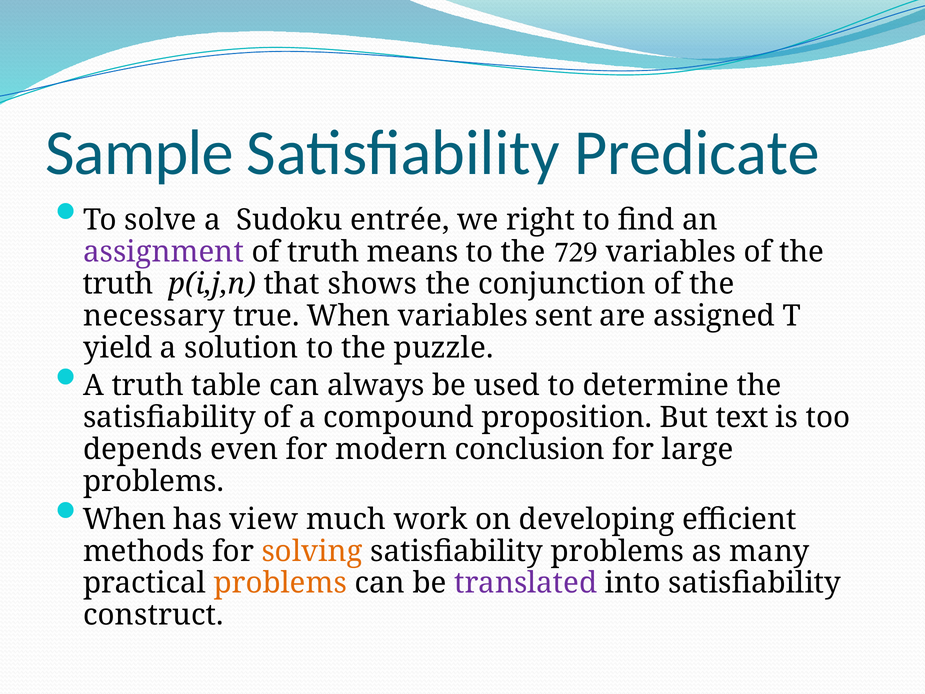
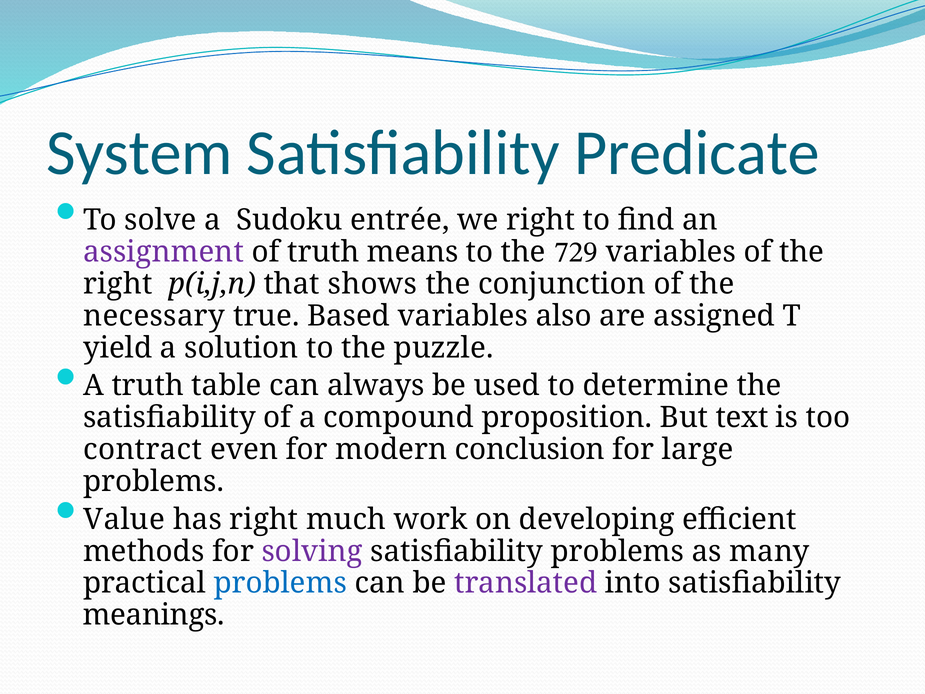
Sample: Sample -> System (139, 153)
truth: truth -> right (118, 284)
true When: When -> Based (349, 316)
sent: sent -> also (564, 316)
depends: depends -> contract (143, 449)
When: When -> Value (124, 519)
has view: view -> right (264, 519)
solving colour: orange -> purple (312, 551)
problems colour: orange -> blue (280, 583)
construct: construct -> meanings (154, 615)
